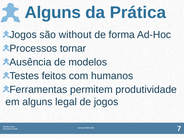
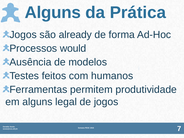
without: without -> already (75, 35)
tornar: tornar -> would (73, 48)
